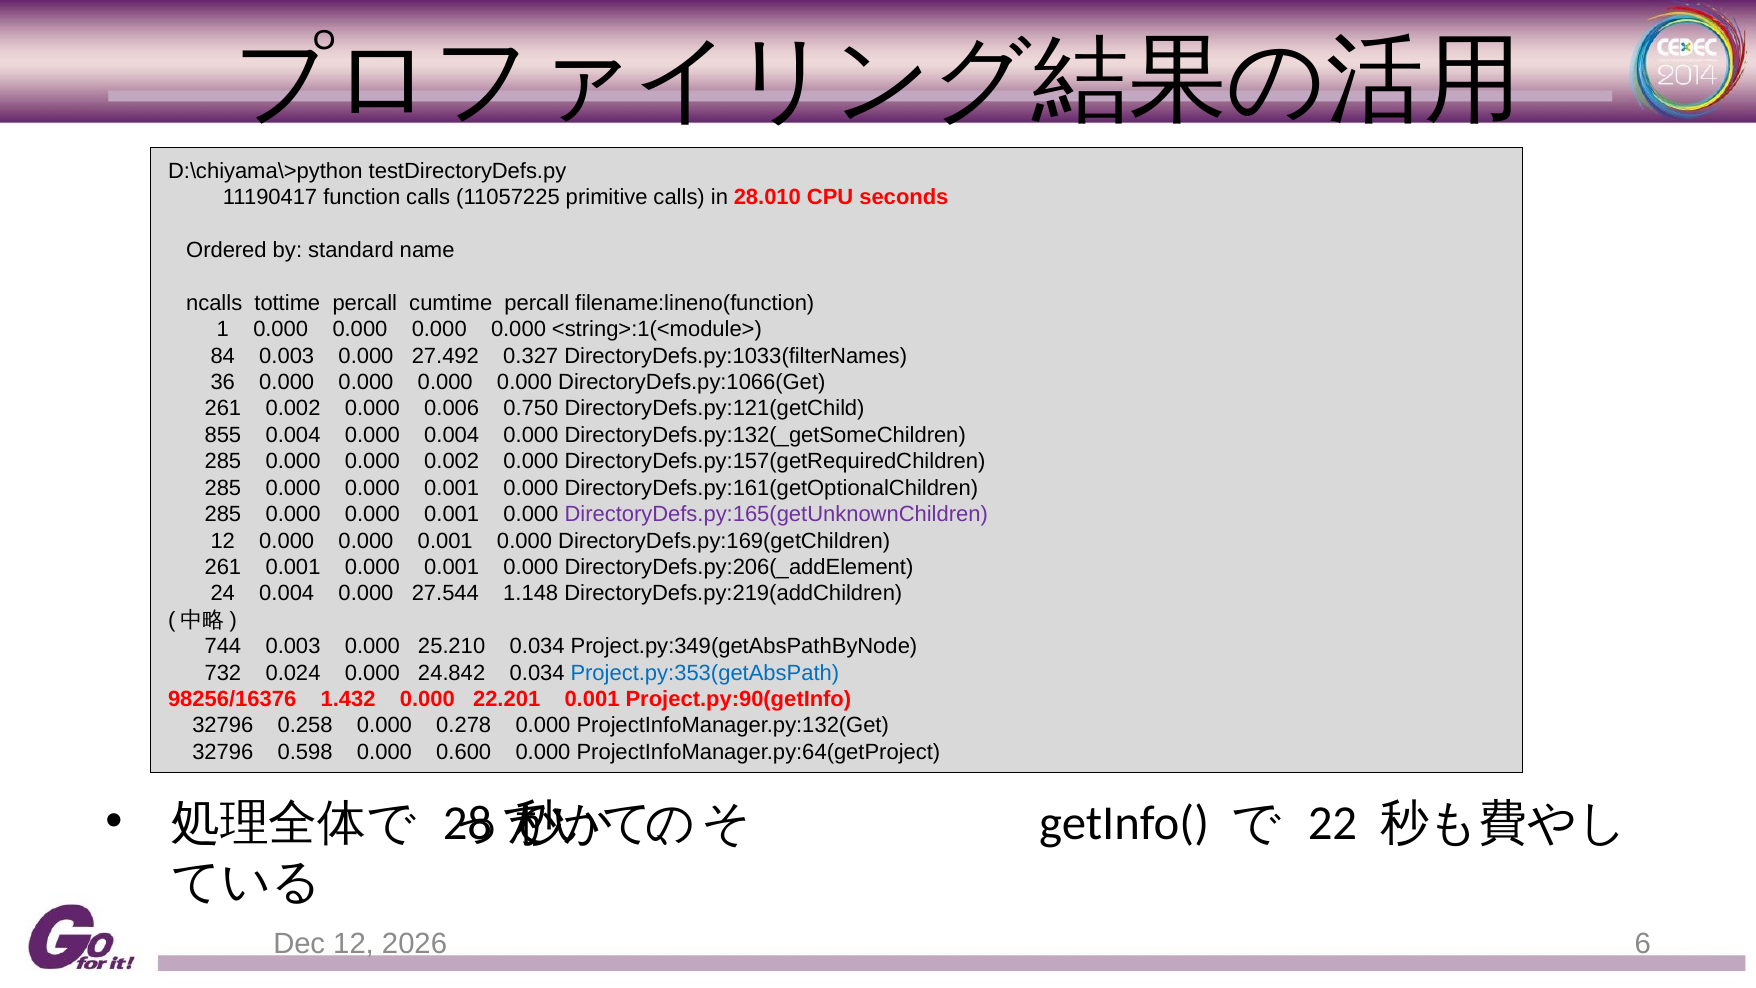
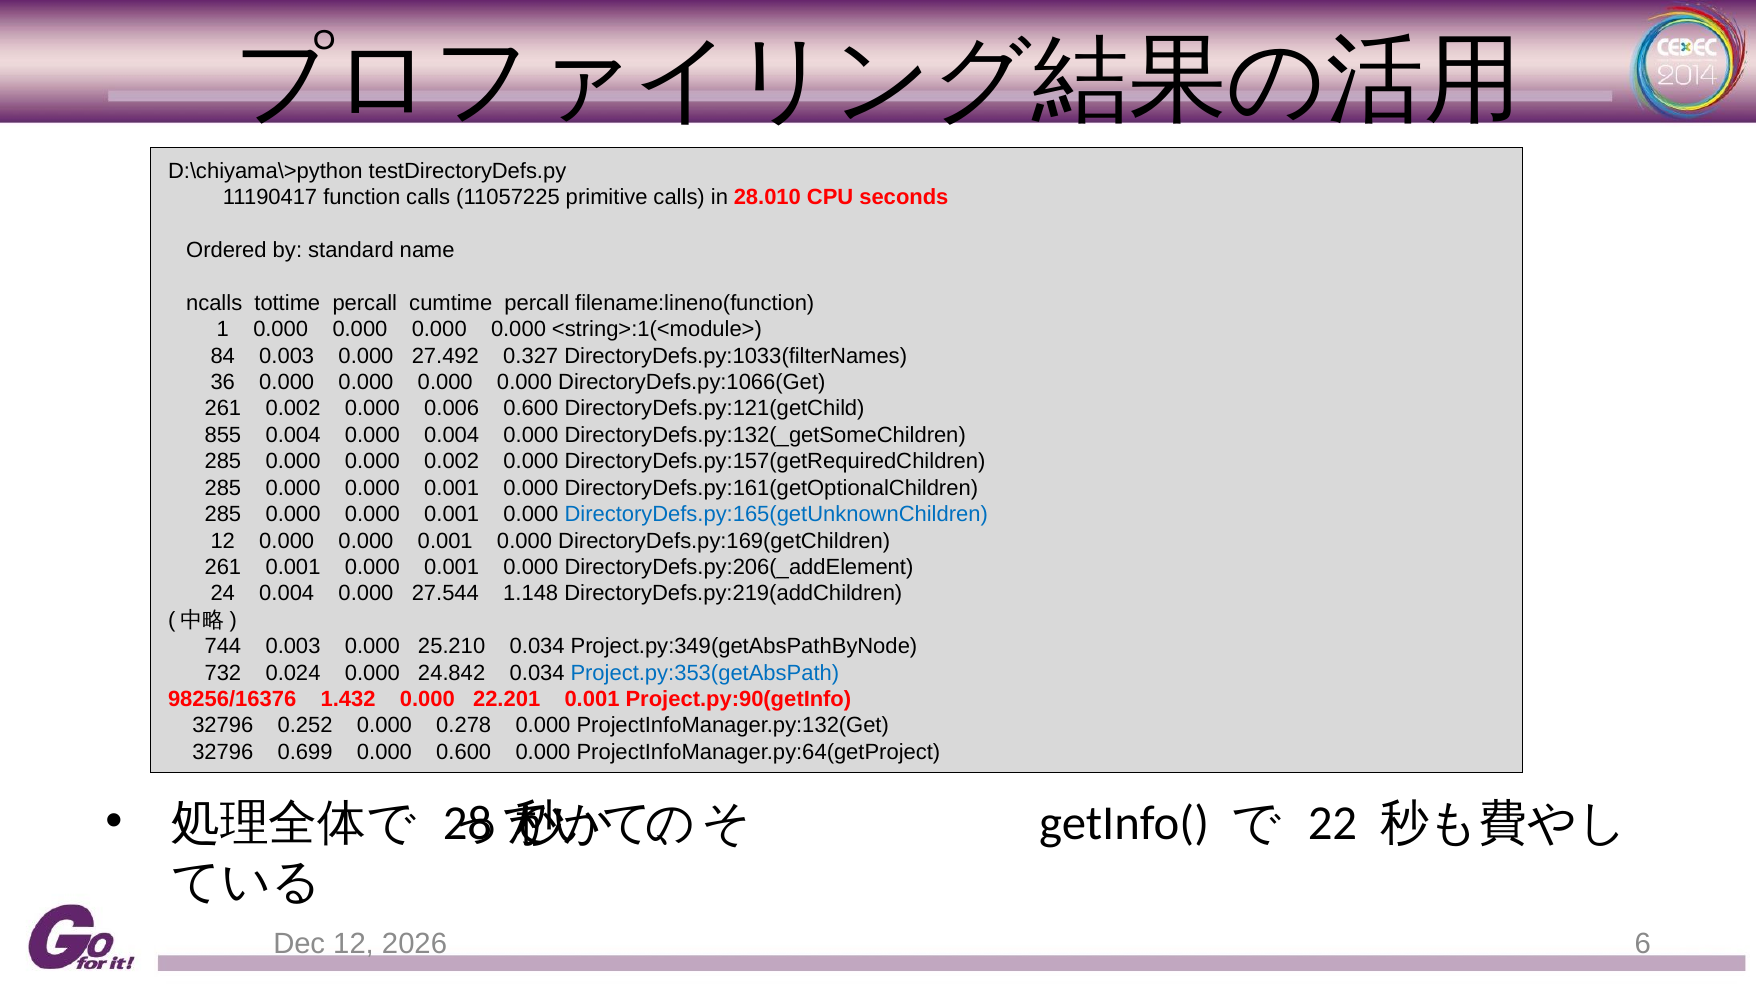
0.006 0.750: 0.750 -> 0.600 (531, 409)
DirectoryDefs.py:165(getUnknownChildren colour: purple -> blue (776, 514)
0.258: 0.258 -> 0.252 (305, 726)
0.598: 0.598 -> 0.699 (305, 752)
